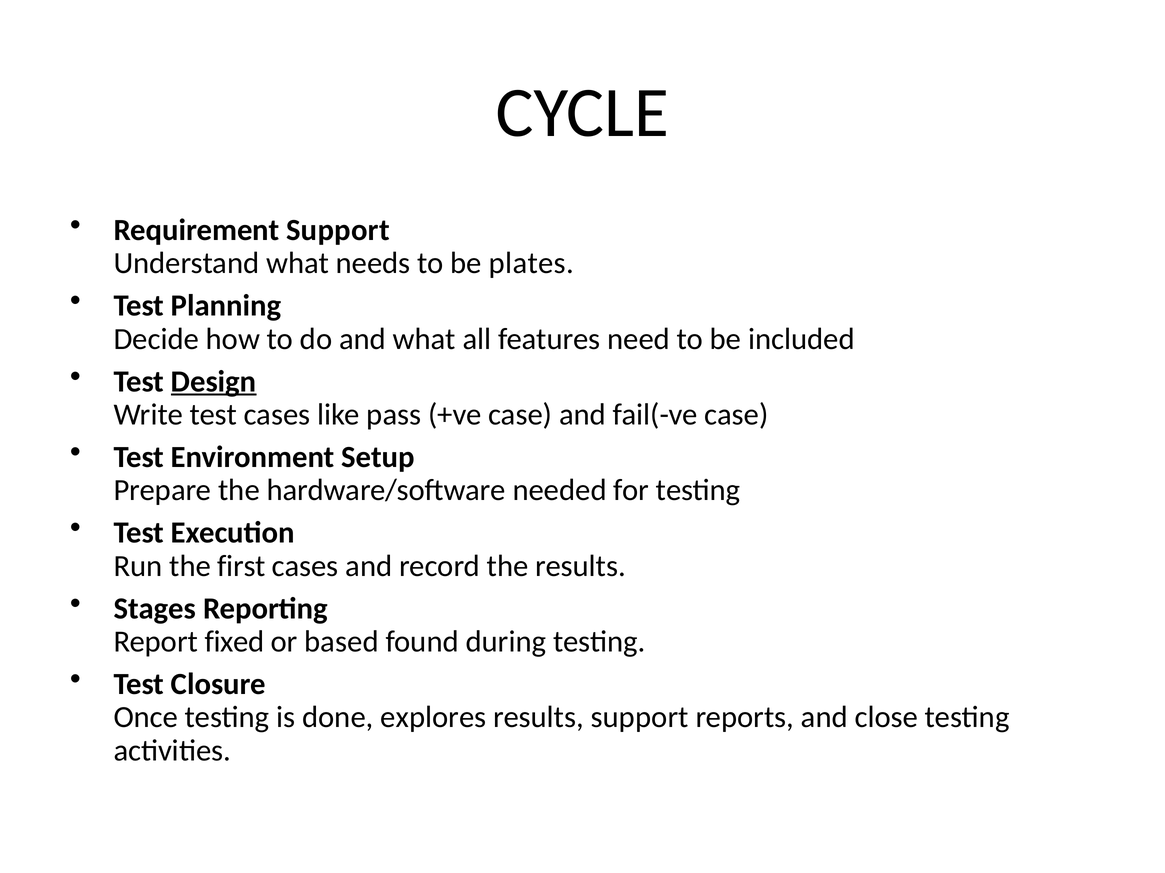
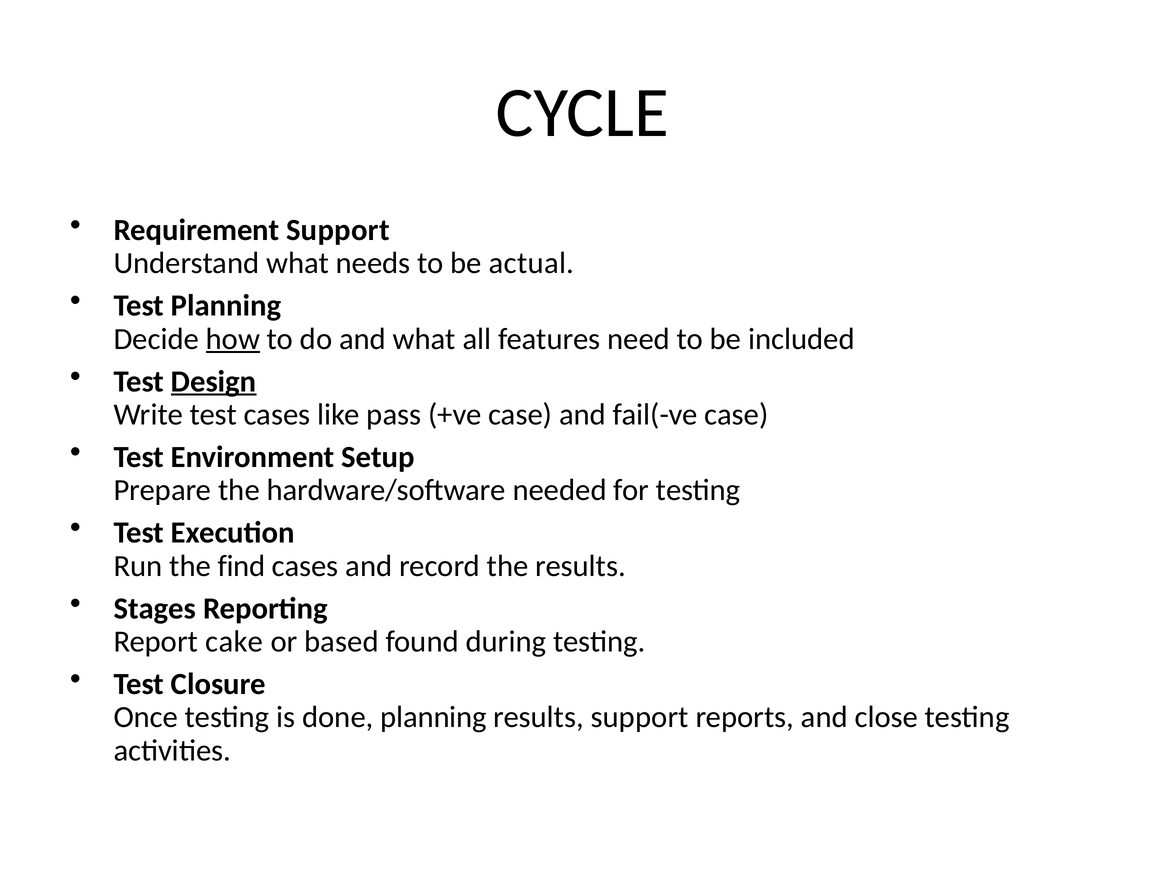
plates: plates -> actual (531, 263)
how underline: none -> present (233, 339)
first: first -> find (241, 566)
fixed: fixed -> cake (234, 642)
done explores: explores -> planning (433, 718)
